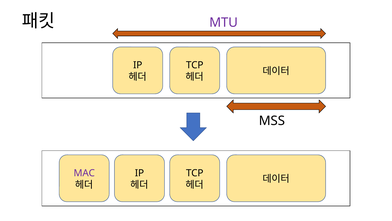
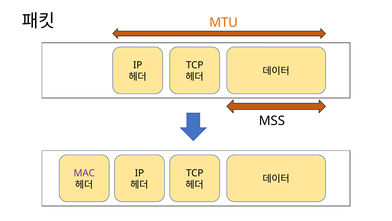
MTU colour: purple -> orange (224, 23)
